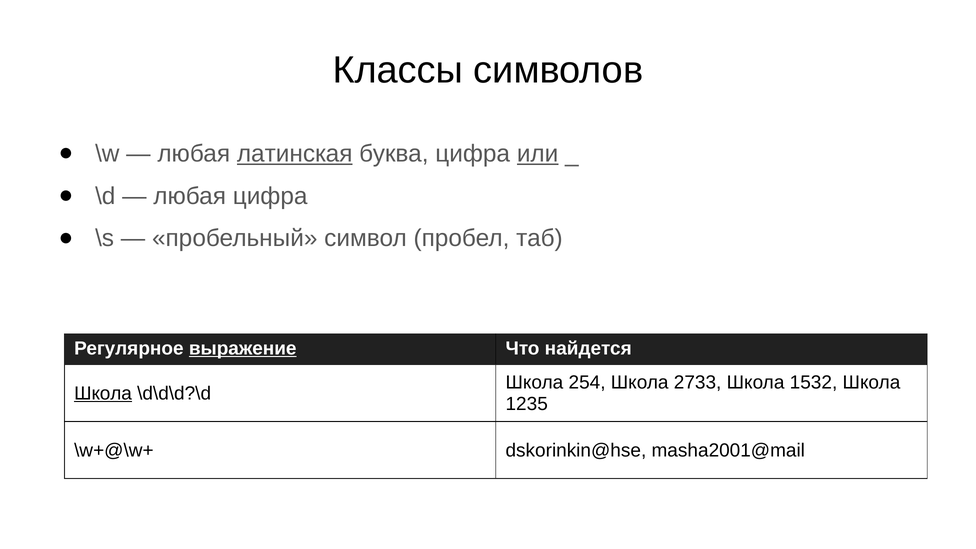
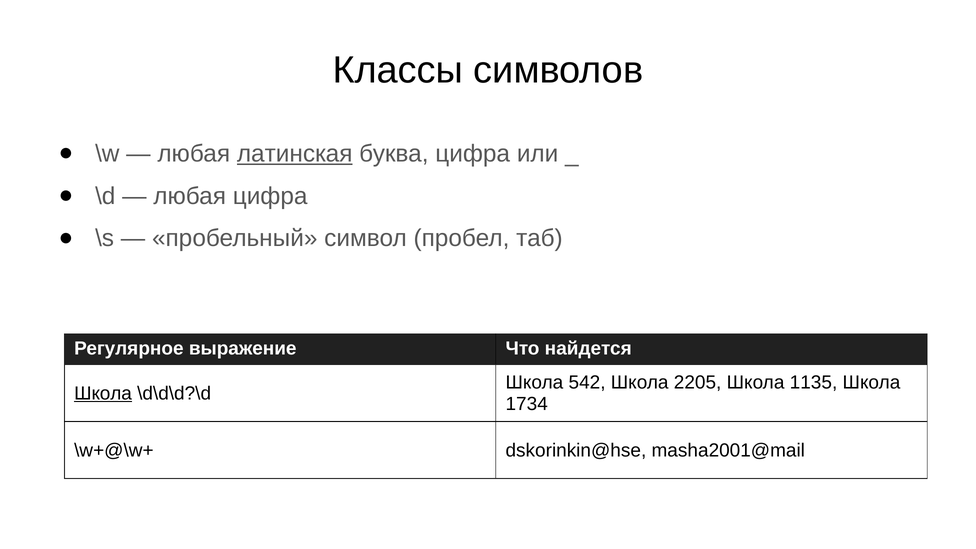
или underline: present -> none (538, 154)
выражение underline: present -> none (243, 348)
254: 254 -> 542 (587, 383)
2733: 2733 -> 2205 (698, 383)
1532: 1532 -> 1135 (813, 383)
1235: 1235 -> 1734 (527, 404)
